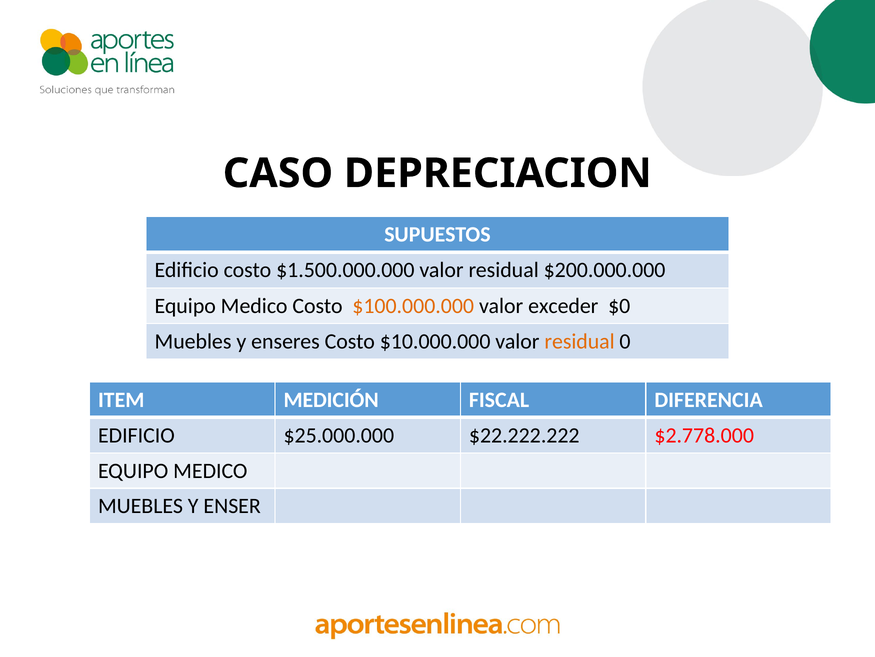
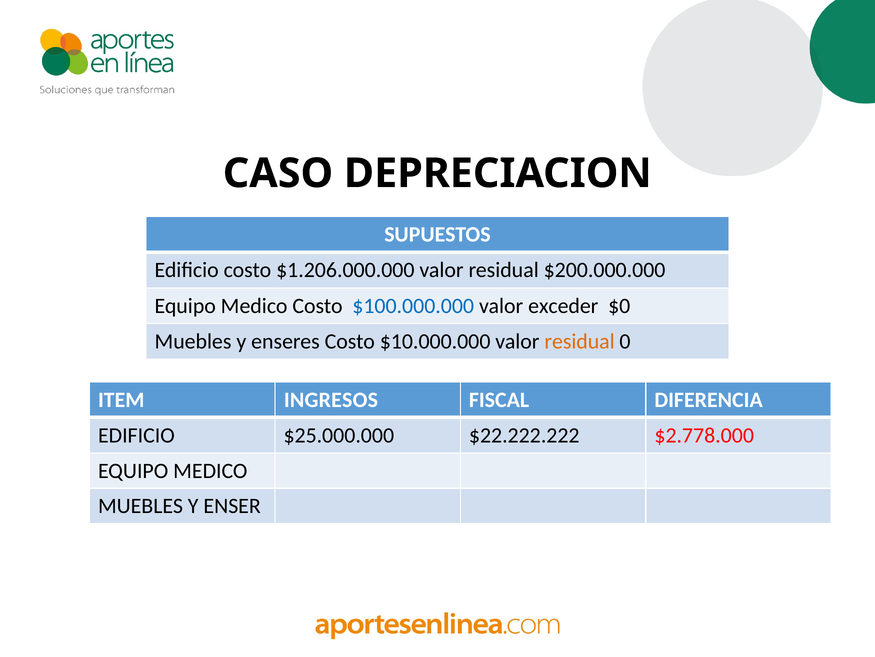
$1.500.000.000: $1.500.000.000 -> $1.206.000.000 (345, 270)
$100.000.000 colour: orange -> blue (413, 305)
MEDICIÓN: MEDICIÓN -> INGRESOS (331, 399)
